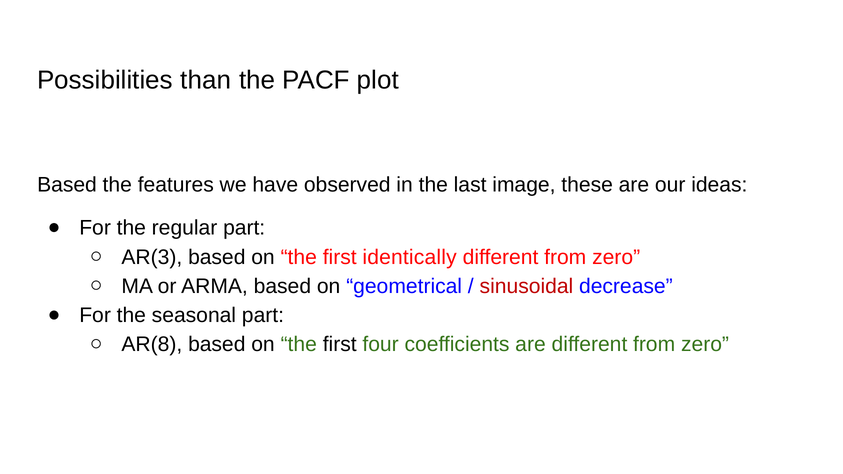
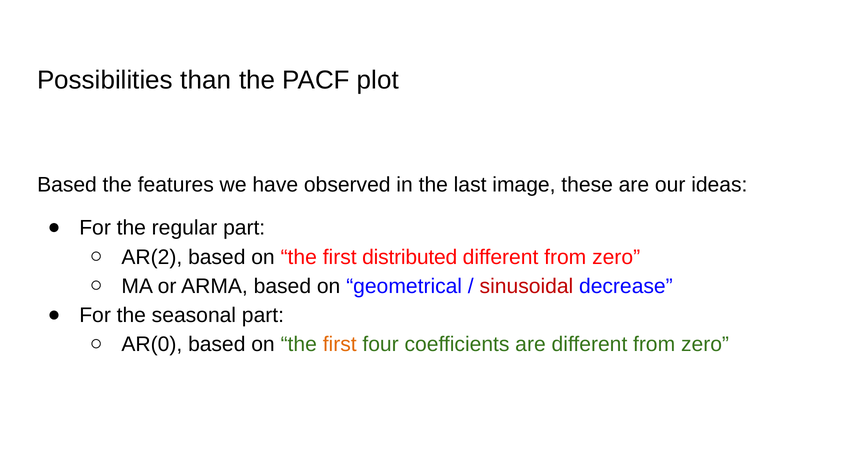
AR(3: AR(3 -> AR(2 (152, 257)
identically: identically -> distributed (410, 257)
AR(8: AR(8 -> AR(0 (152, 344)
first colour: black -> orange (340, 344)
